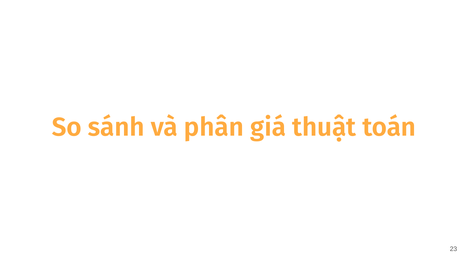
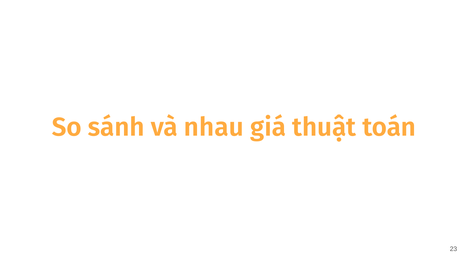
phân: phân -> nhau (214, 127)
